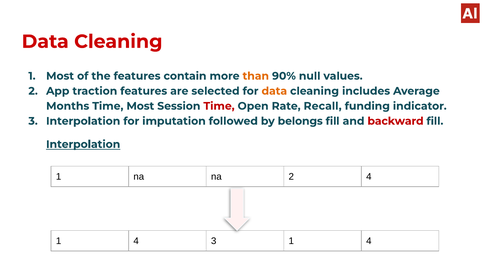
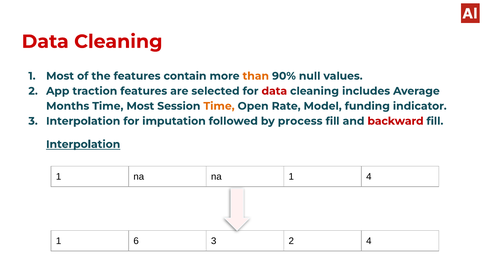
data colour: orange -> red (274, 91)
Time colour: red -> orange (219, 106)
Recall: Recall -> Model (323, 106)
belongs: belongs -> process (300, 121)
na 2: 2 -> 1 (291, 176)
4: 4 -> 6 (136, 241)
3 1: 1 -> 2 (291, 241)
